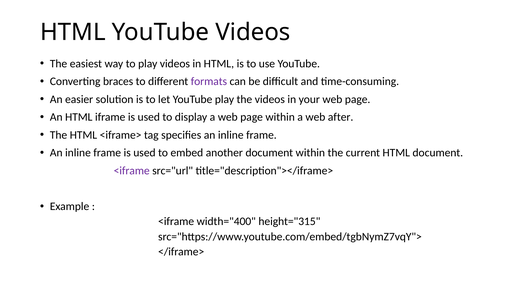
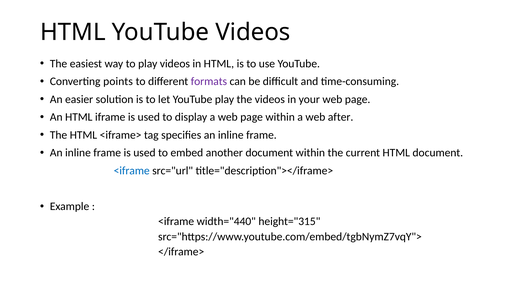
braces: braces -> points (118, 82)
<iframe colour: purple -> blue (132, 171)
width="400: width="400 -> width="440 (226, 222)
